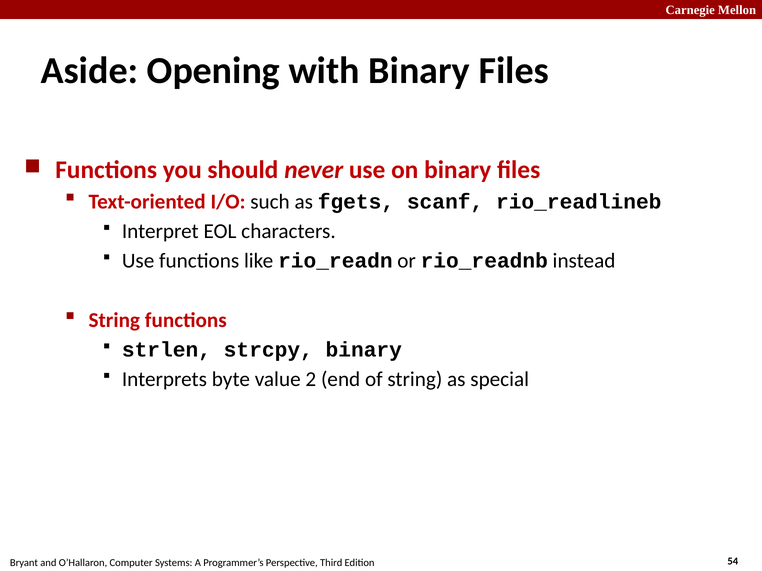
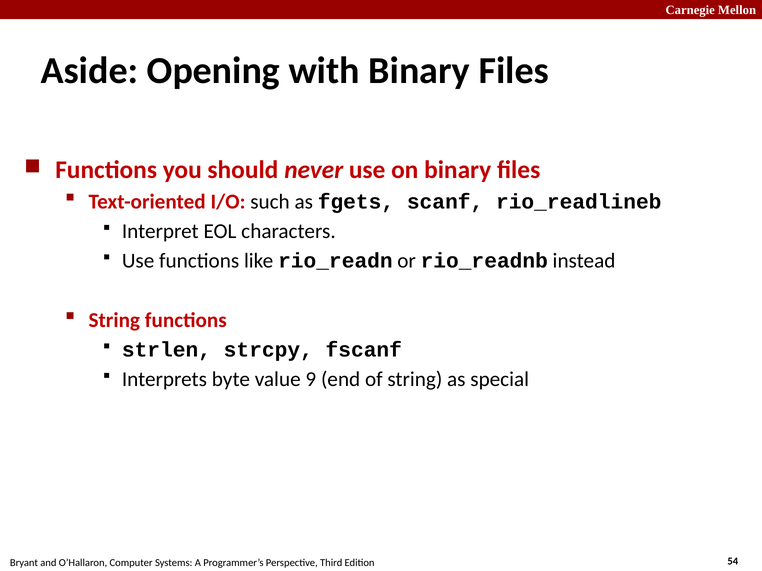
strcpy binary: binary -> fscanf (364, 350)
2: 2 -> 9 (311, 380)
